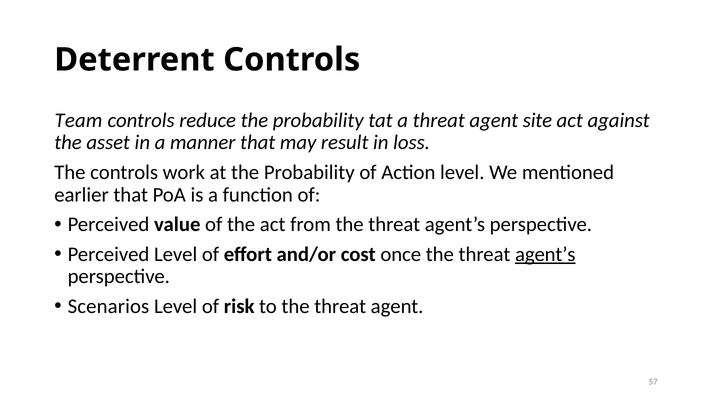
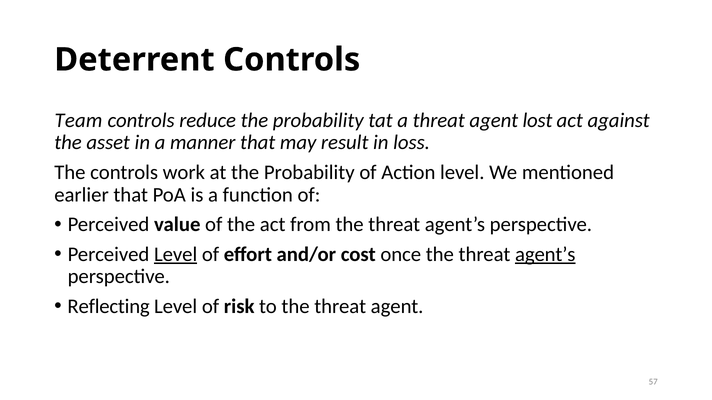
site: site -> lost (537, 120)
Level underline: none -> present (176, 255)
Scenarios: Scenarios -> Reflecting (109, 307)
